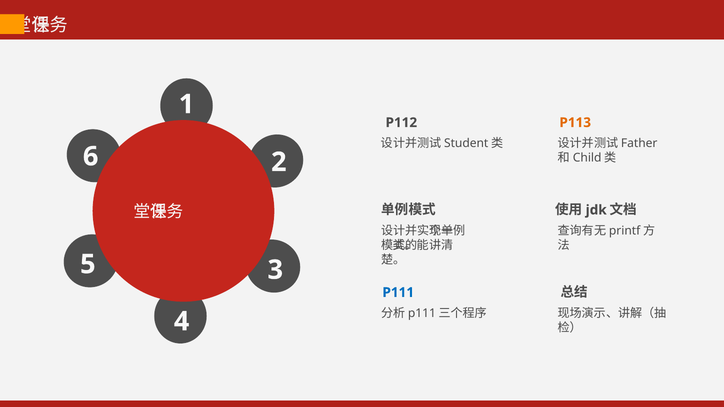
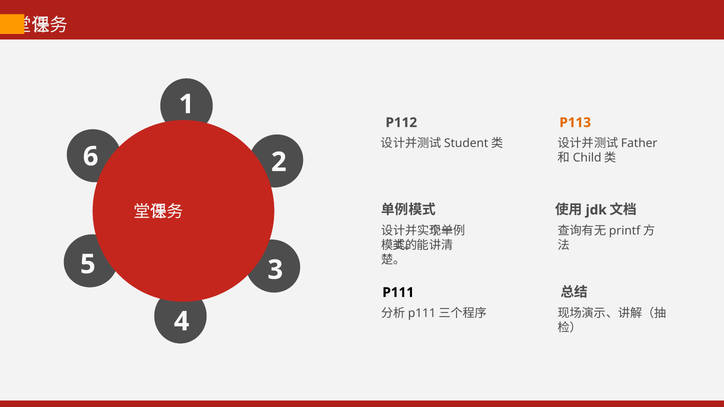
P111 colour: blue -> black (398, 292)
